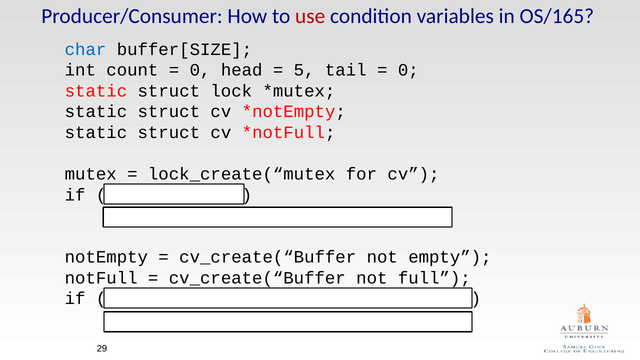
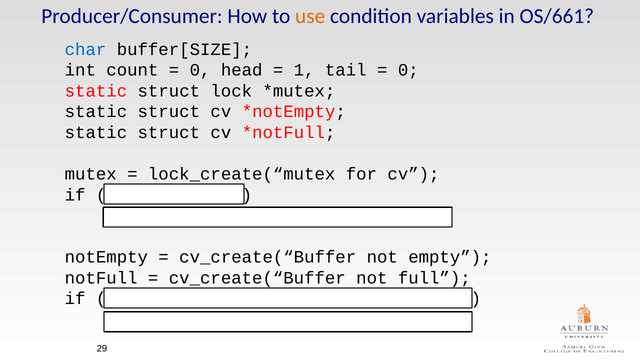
use colour: red -> orange (310, 16)
OS/165: OS/165 -> OS/661 (557, 16)
5: 5 -> 1 (304, 70)
